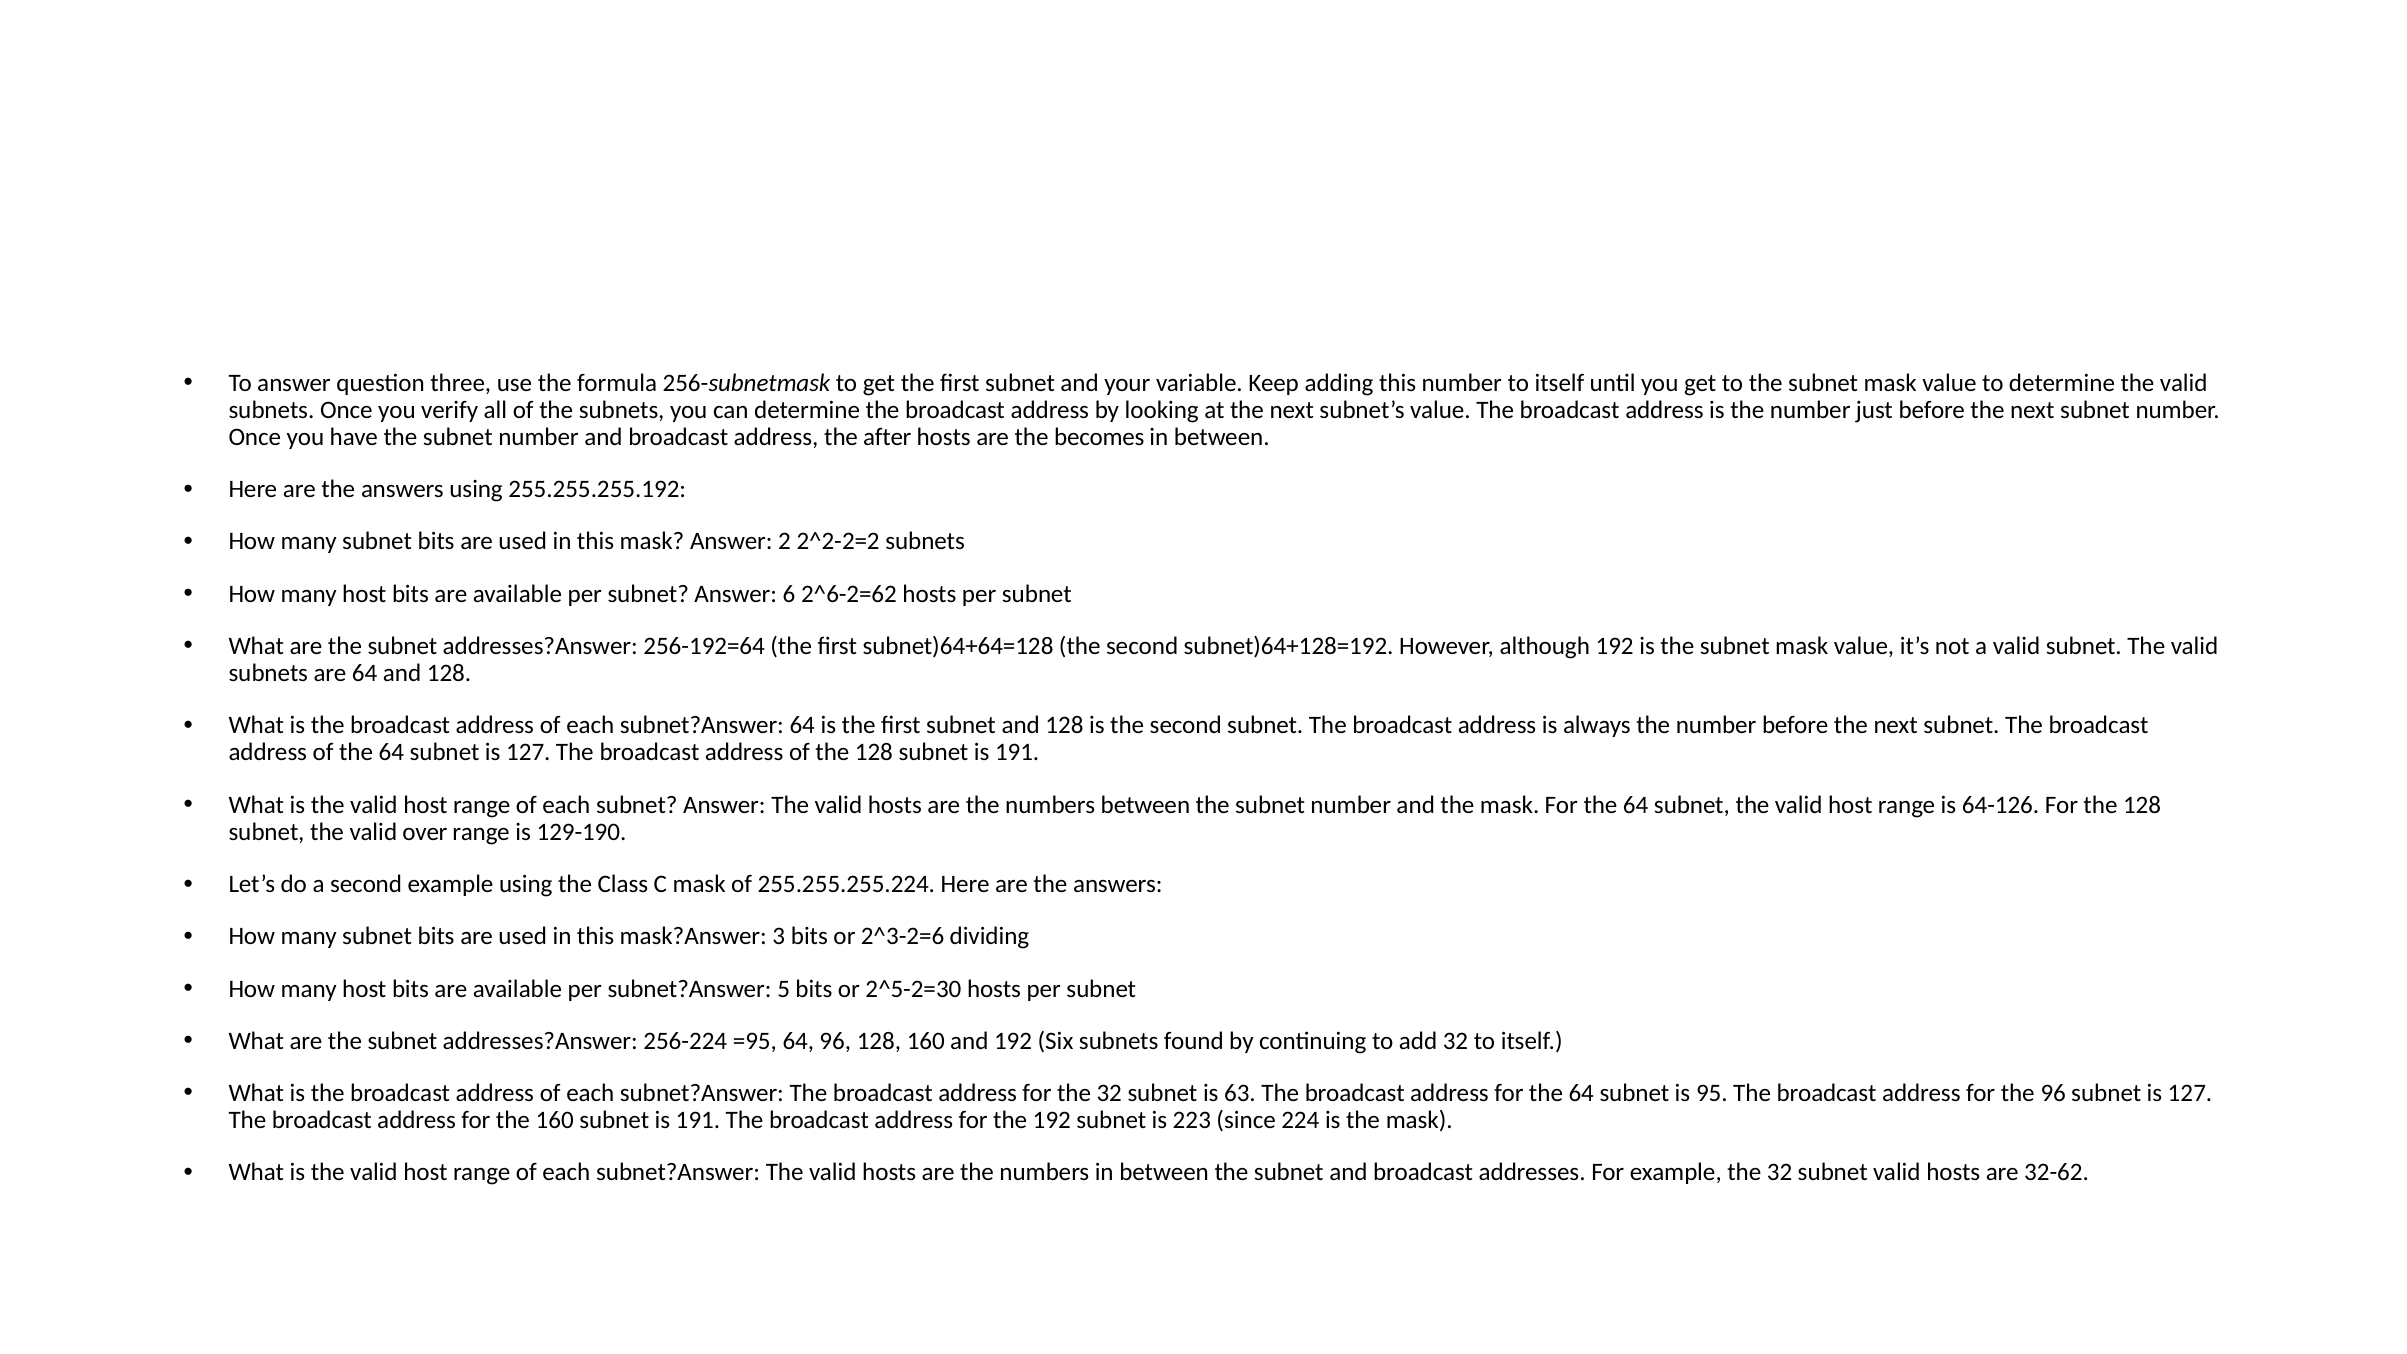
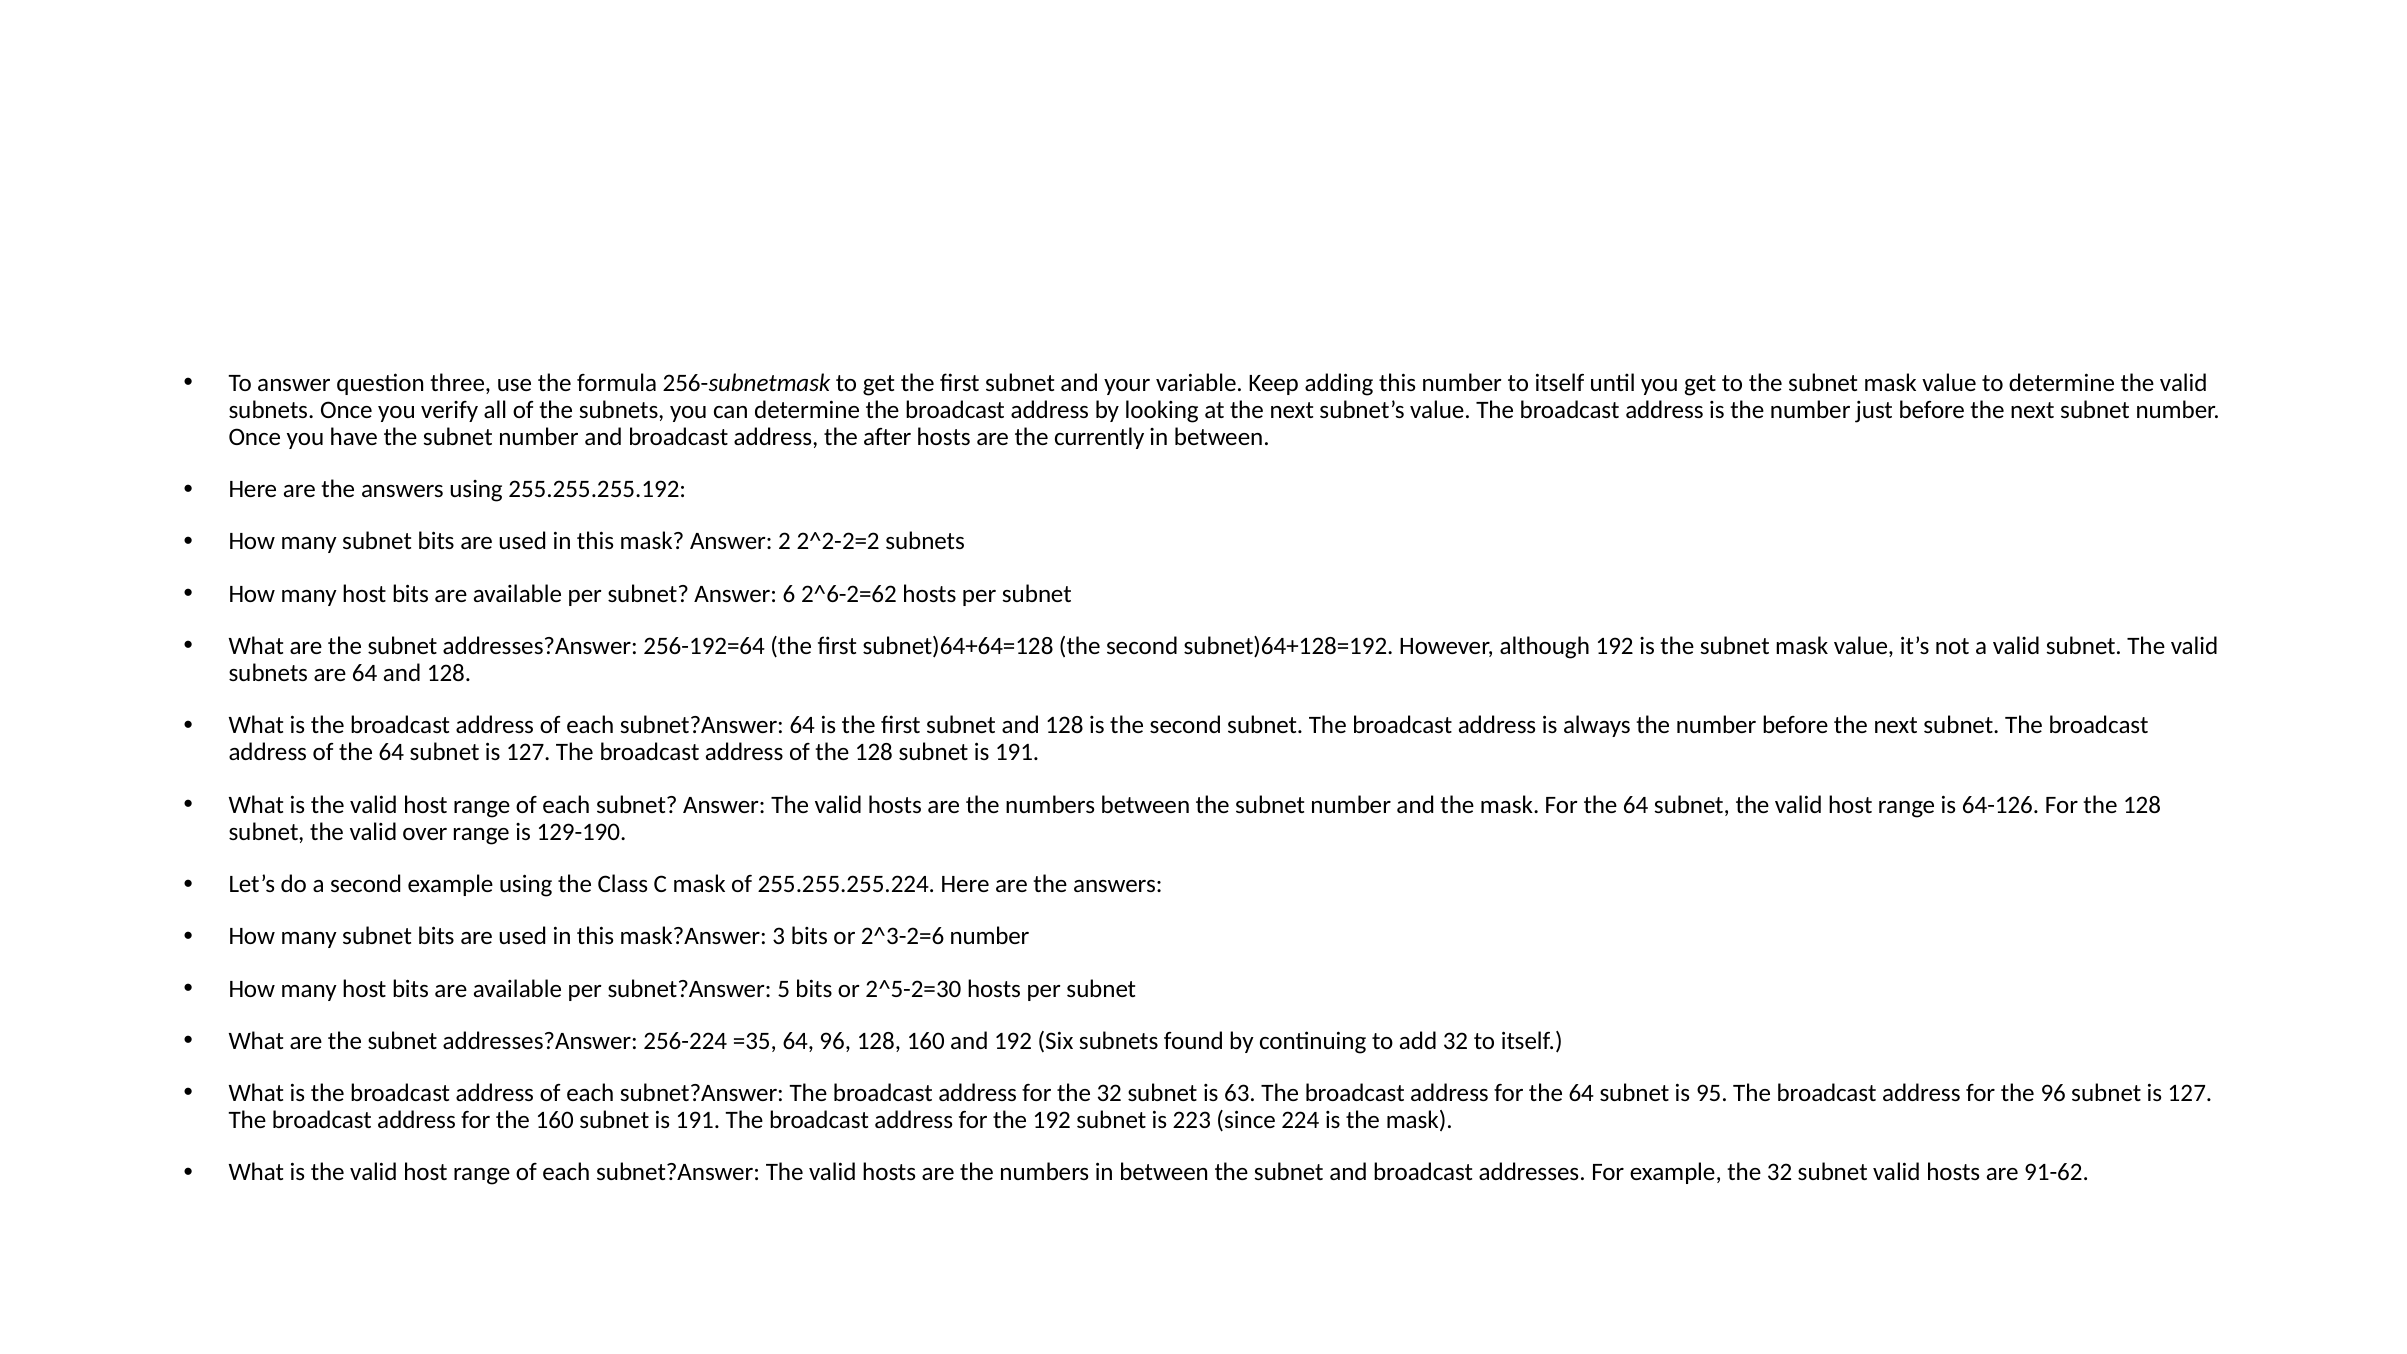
becomes: becomes -> currently (1099, 437)
2^3-2=6 dividing: dividing -> number (990, 936)
=95: =95 -> =35 (755, 1041)
32-62: 32-62 -> 91-62 (2057, 1173)
